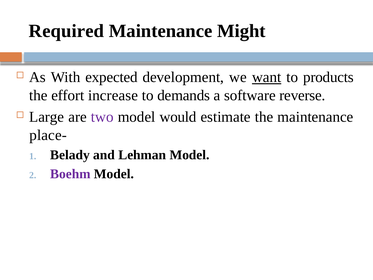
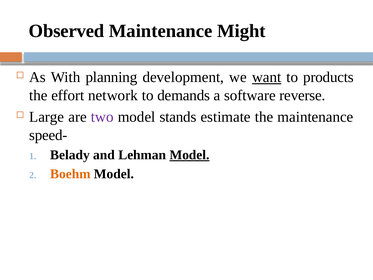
Required: Required -> Observed (67, 31)
expected: expected -> planning (111, 77)
increase: increase -> network (113, 95)
would: would -> stands (178, 117)
place-: place- -> speed- (48, 135)
Model underline: none -> present (190, 155)
Boehm colour: purple -> orange (70, 174)
